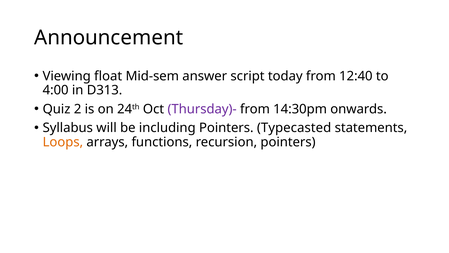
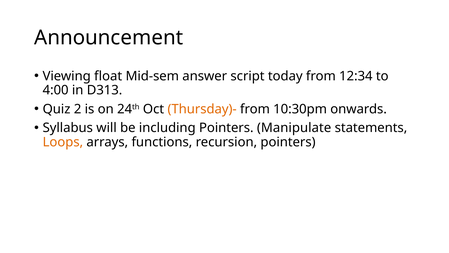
12:40: 12:40 -> 12:34 (356, 76)
Thursday)- colour: purple -> orange (202, 109)
14:30pm: 14:30pm -> 10:30pm (300, 109)
Typecasted: Typecasted -> Manipulate (294, 128)
